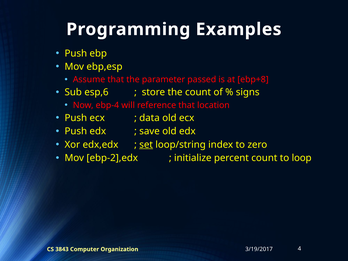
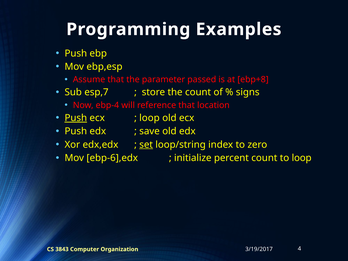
esp,6: esp,6 -> esp,7 (96, 92)
Push underline: none -> present (76, 118)
data: data -> loop (149, 118)
ebp-2],edx: ebp-2],edx -> ebp-6],edx (112, 158)
